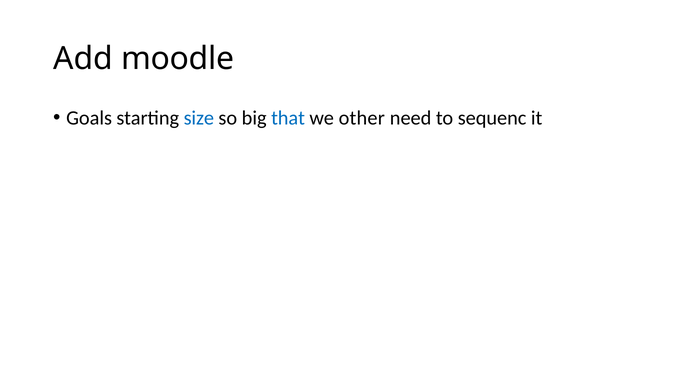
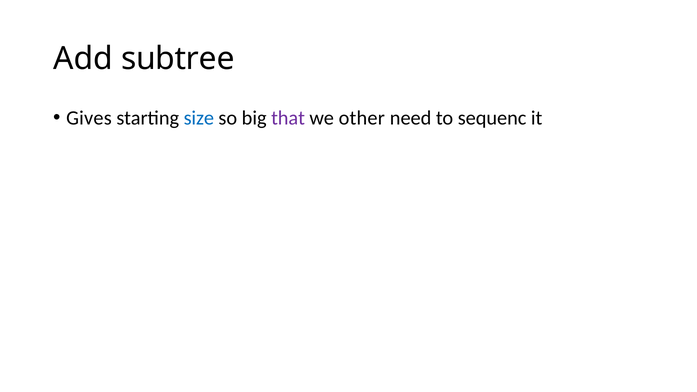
moodle: moodle -> subtree (178, 59)
Goals: Goals -> Gives (89, 118)
that colour: blue -> purple (288, 118)
